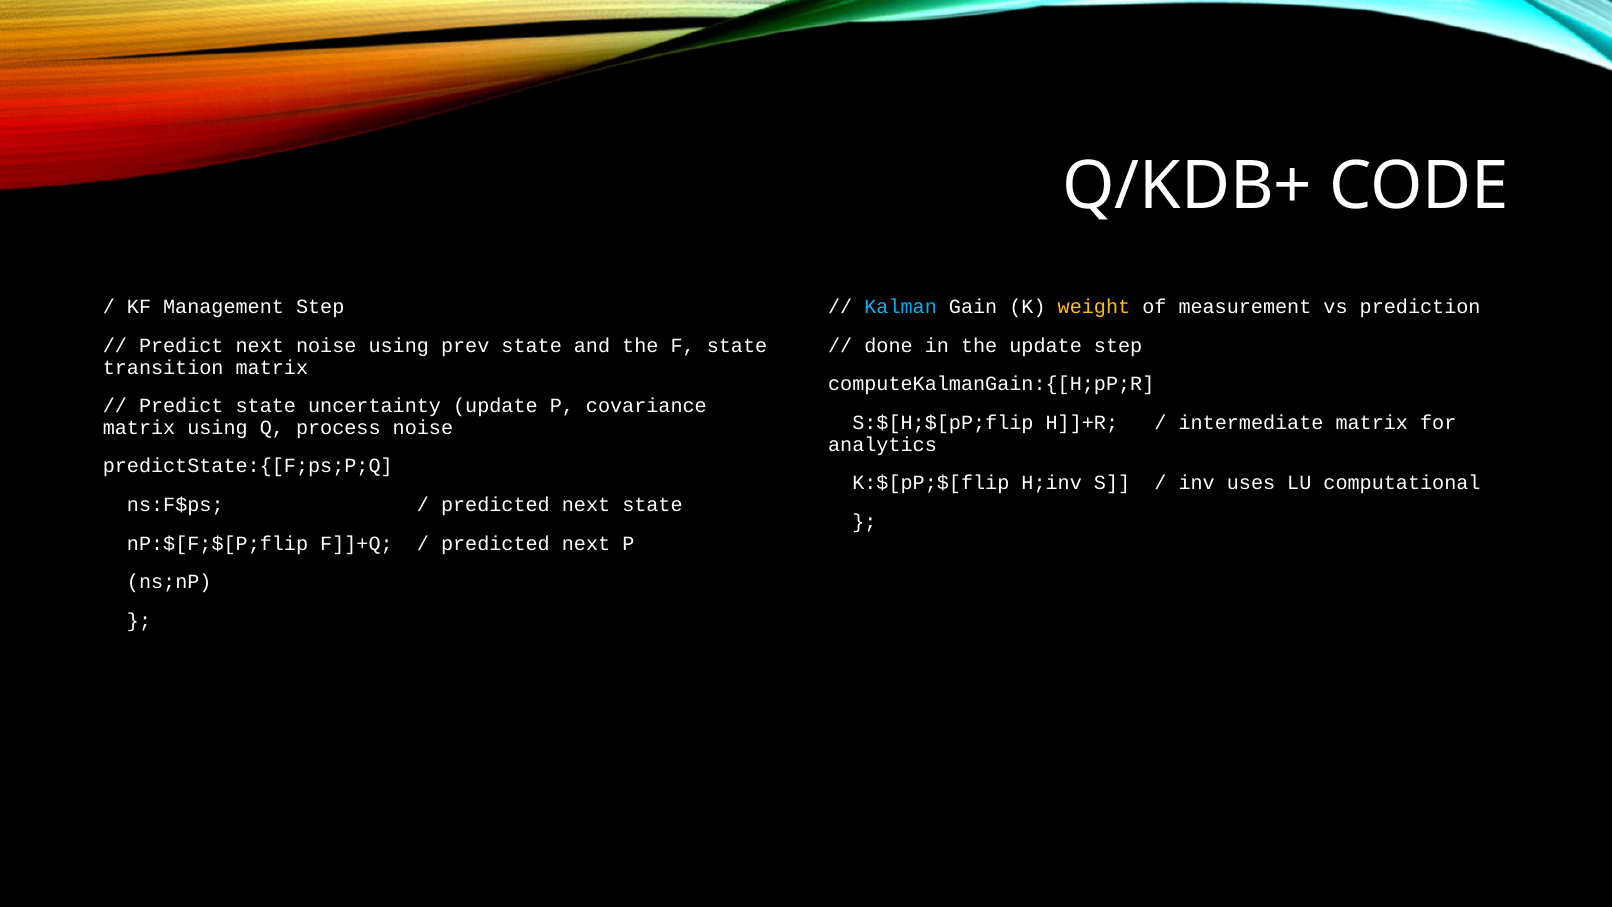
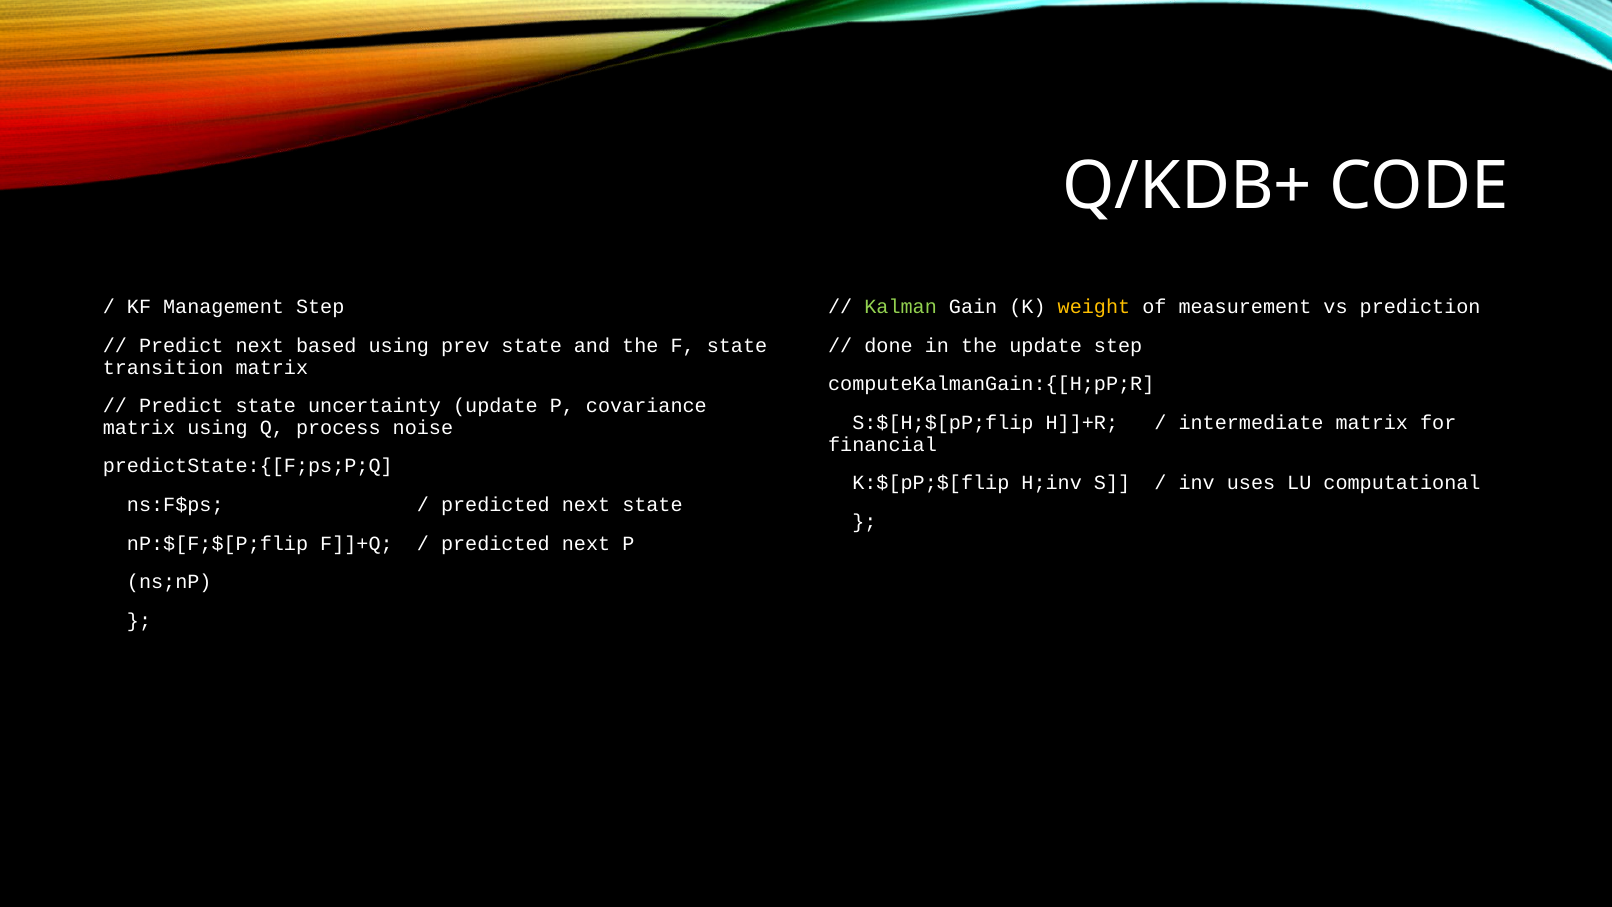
Kalman colour: light blue -> light green (901, 307)
next noise: noise -> based (326, 346)
analytics: analytics -> financial (883, 444)
